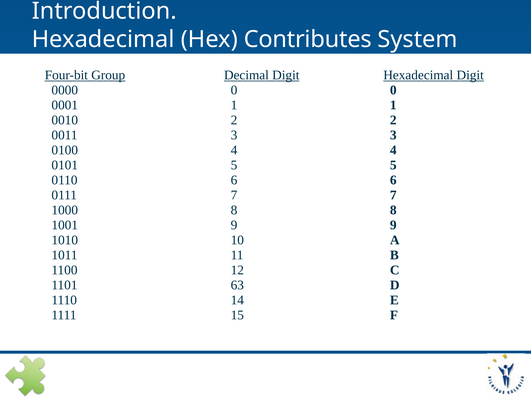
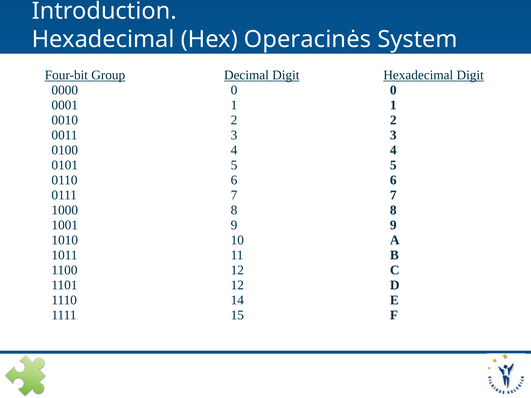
Contributes: Contributes -> Operacinės (308, 39)
1101 63: 63 -> 12 (237, 285)
